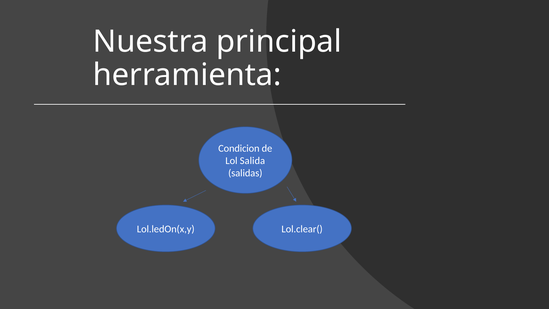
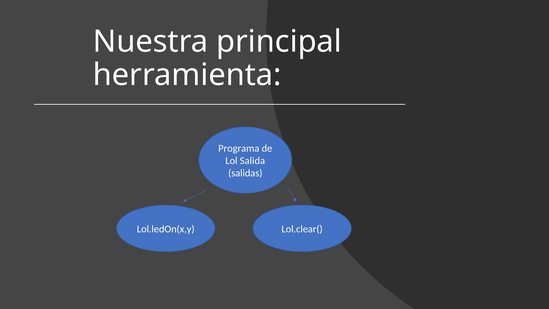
Condicion: Condicion -> Programa (239, 148)
